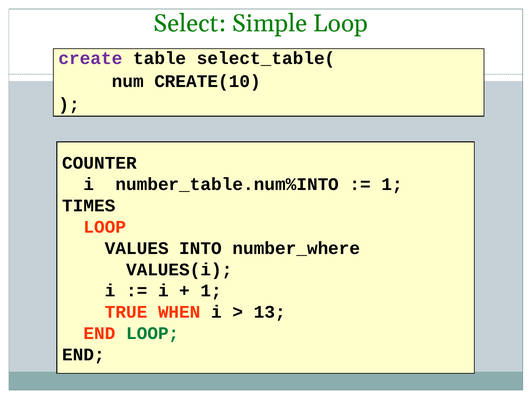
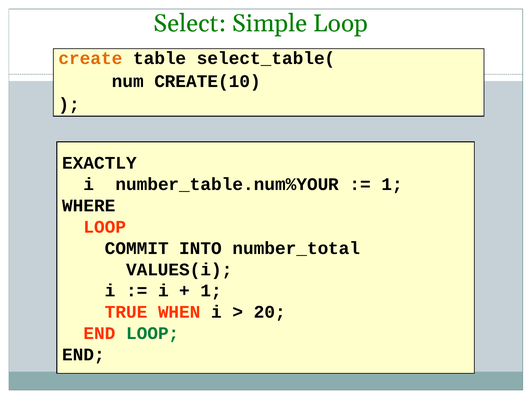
create colour: purple -> orange (90, 58)
COUNTER: COUNTER -> EXACTLY (99, 163)
number_table.num%INTO: number_table.num%INTO -> number_table.num%YOUR (227, 184)
TIMES: TIMES -> WHERE (89, 206)
VALUES: VALUES -> COMMIT (137, 248)
number_where: number_where -> number_total (296, 248)
13: 13 -> 20 (270, 312)
